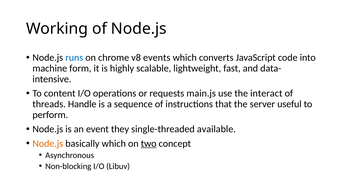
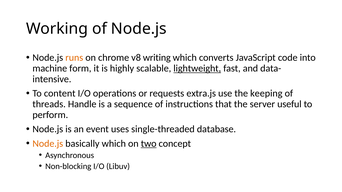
runs colour: blue -> orange (74, 58)
events: events -> writing (157, 58)
lightweight underline: none -> present (197, 69)
main.js: main.js -> extra.js (201, 94)
interact: interact -> keeping (266, 94)
they: they -> uses (120, 129)
available: available -> database (216, 129)
